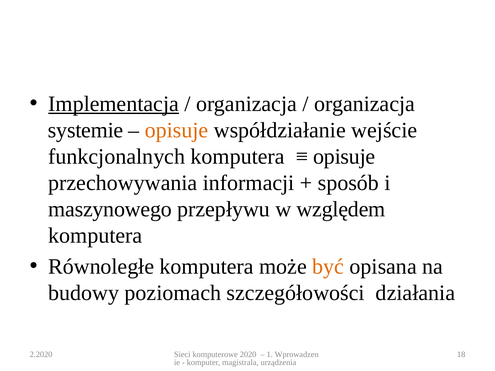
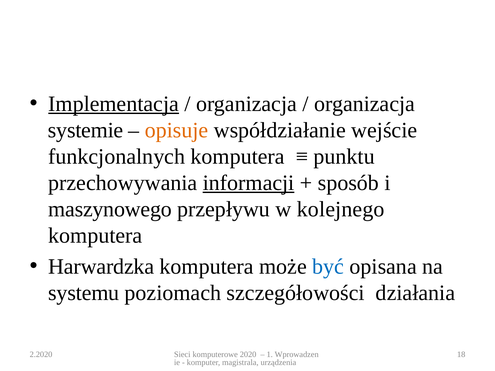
opisuje: opisuje -> punktu (344, 157)
informacji underline: none -> present (249, 183)
względem: względem -> kolejnego (341, 209)
Równoległe: Równoległe -> Harwardzka (101, 267)
być colour: orange -> blue (328, 267)
budowy: budowy -> systemu (84, 293)
